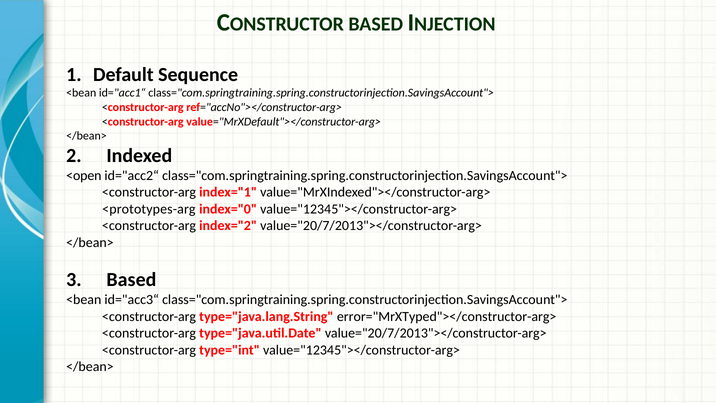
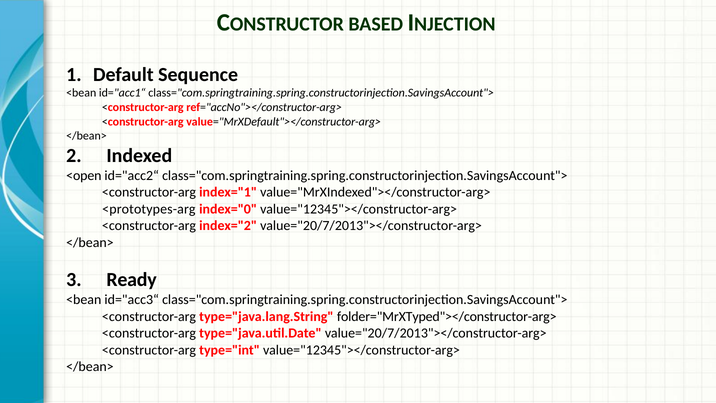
Based: Based -> Ready (132, 280)
error="MrXTyped"></constructor-arg>: error="MrXTyped"></constructor-arg> -> folder="MrXTyped"></constructor-arg> (447, 316)
